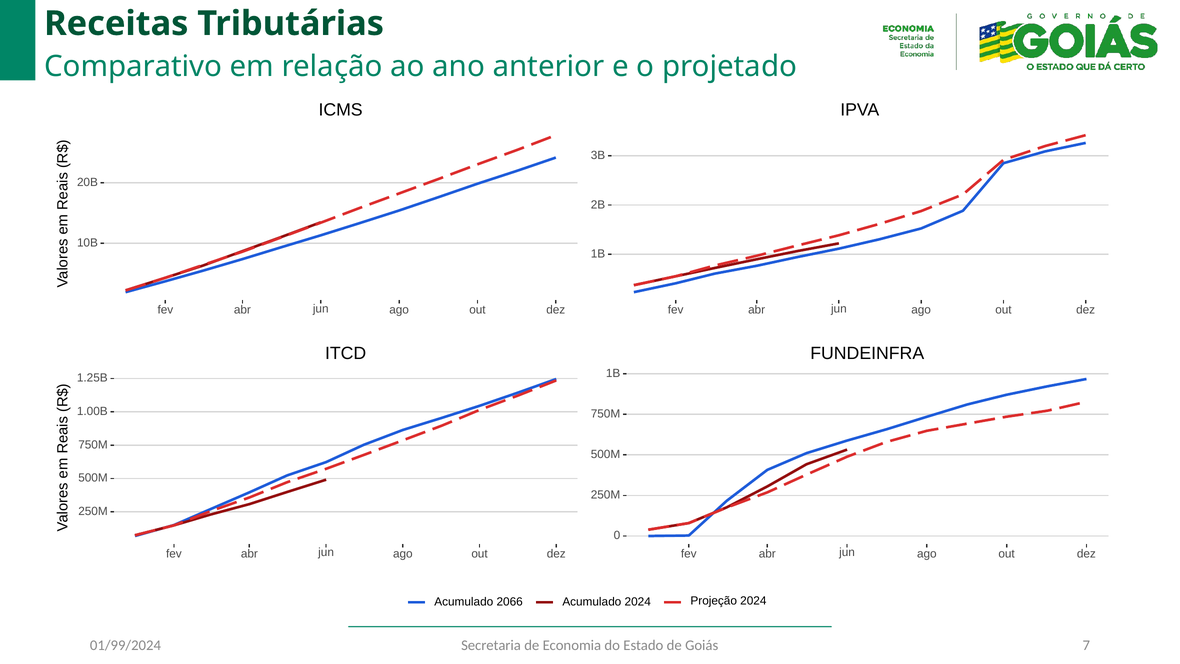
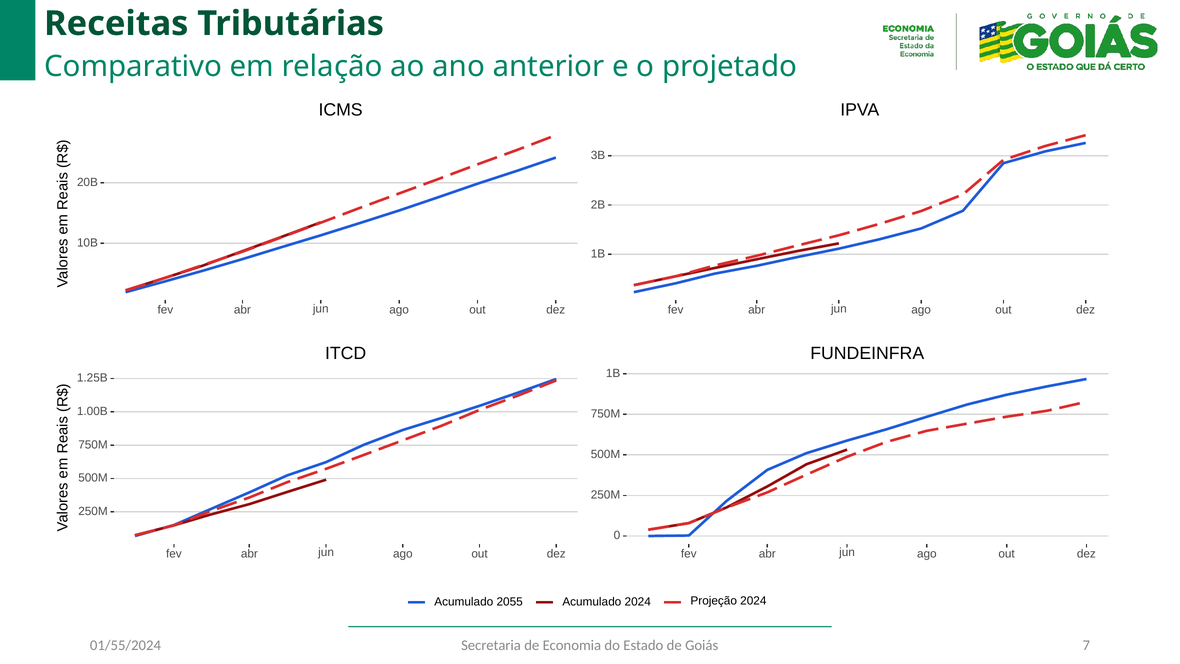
2066: 2066 -> 2055 (510, 602)
01/99/2024: 01/99/2024 -> 01/55/2024 (125, 645)
